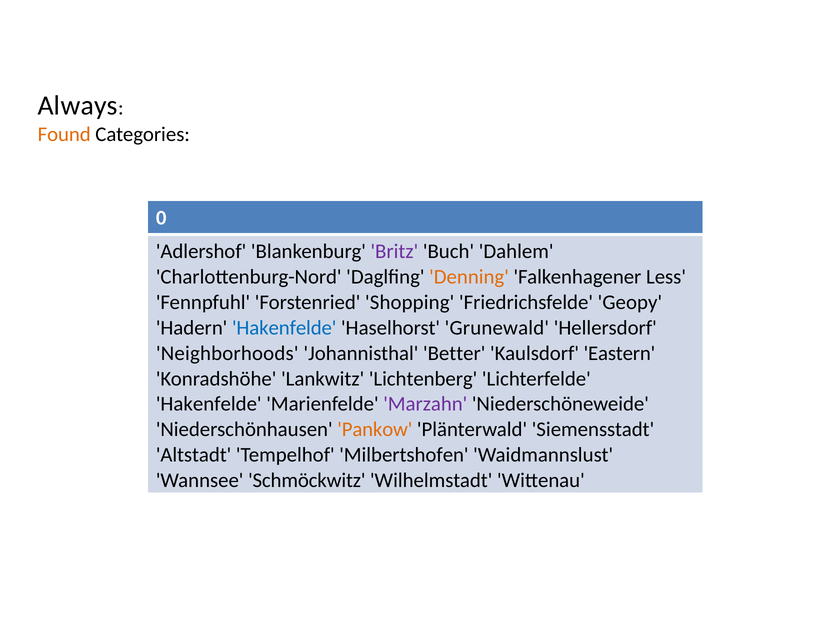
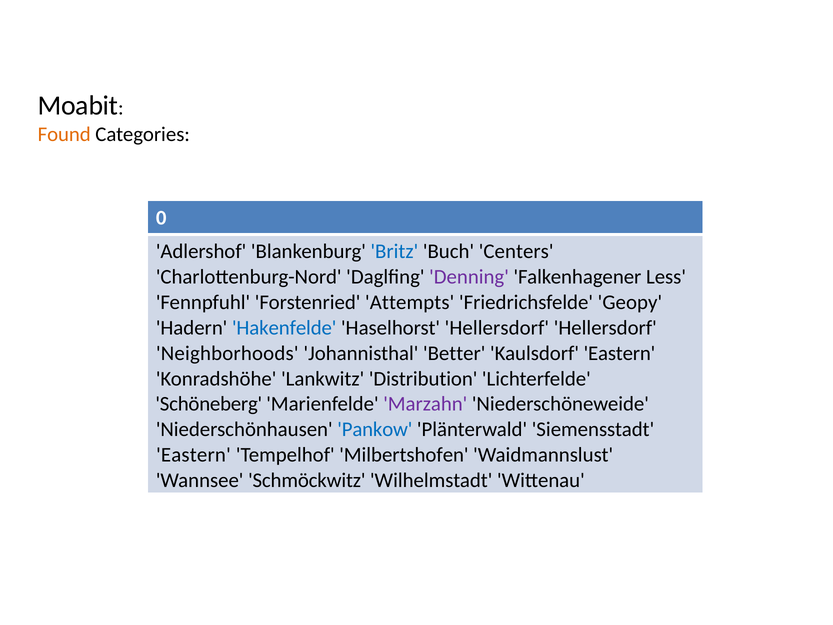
Always: Always -> Moabit (78, 105)
Britz colour: purple -> blue (394, 251)
Dahlem: Dahlem -> Centers (516, 251)
Denning colour: orange -> purple (469, 277)
Shopping: Shopping -> Attempts (410, 302)
Haselhorst Grunewald: Grunewald -> Hellersdorf (497, 328)
Lichtenberg: Lichtenberg -> Distribution (423, 379)
Hakenfelde: Hakenfelde -> Schöneberg (209, 404)
Pankow colour: orange -> blue (375, 429)
Altstadt: Altstadt -> Eastern (193, 455)
